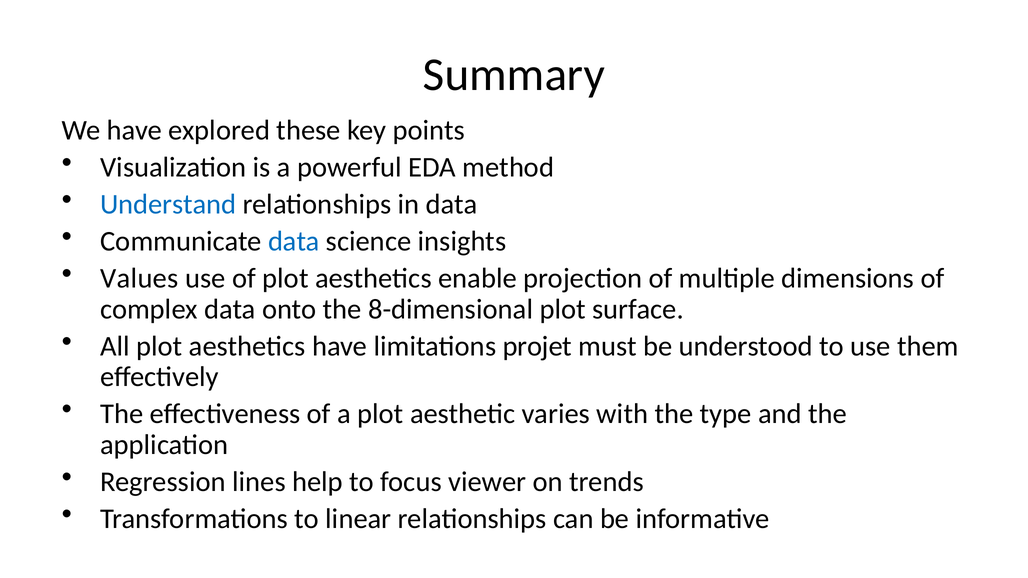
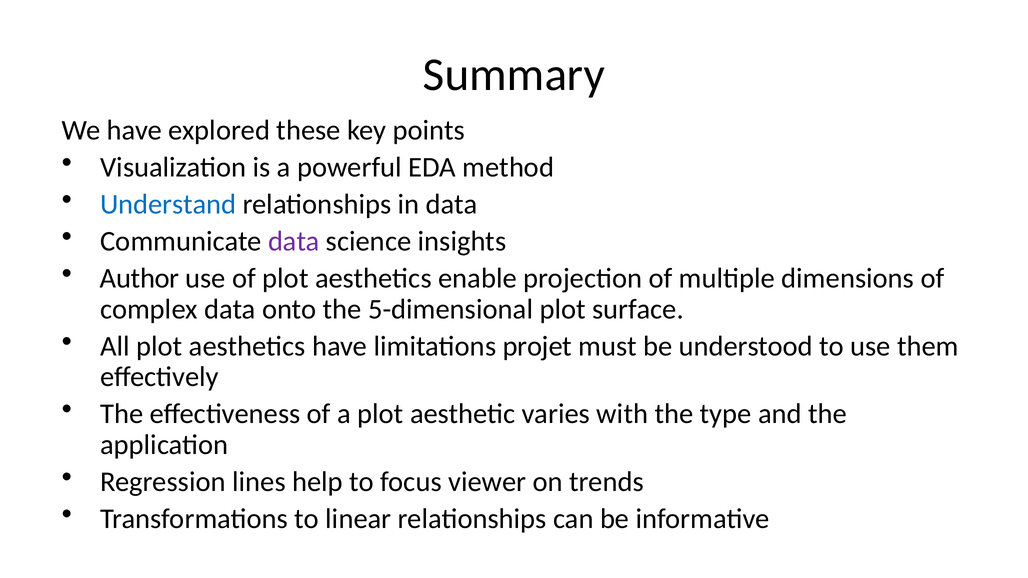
data colour: blue -> purple (294, 242)
Values: Values -> Author (140, 279)
8-dimensional: 8-dimensional -> 5-dimensional (451, 309)
